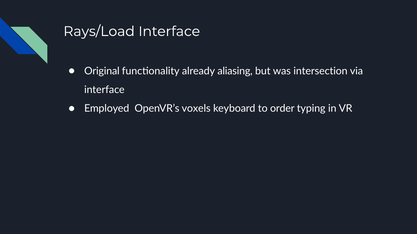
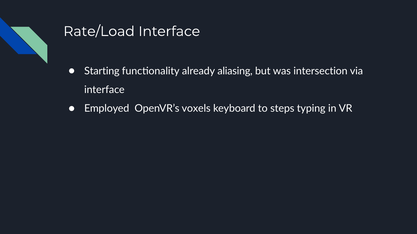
Rays/Load: Rays/Load -> Rate/Load (99, 31)
Original: Original -> Starting (102, 71)
order: order -> steps (282, 109)
